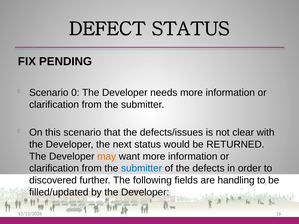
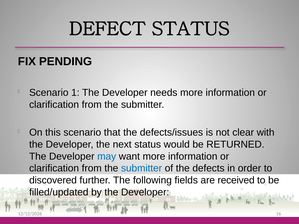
0: 0 -> 1 (75, 93)
may colour: orange -> blue (107, 157)
handling: handling -> received (236, 180)
